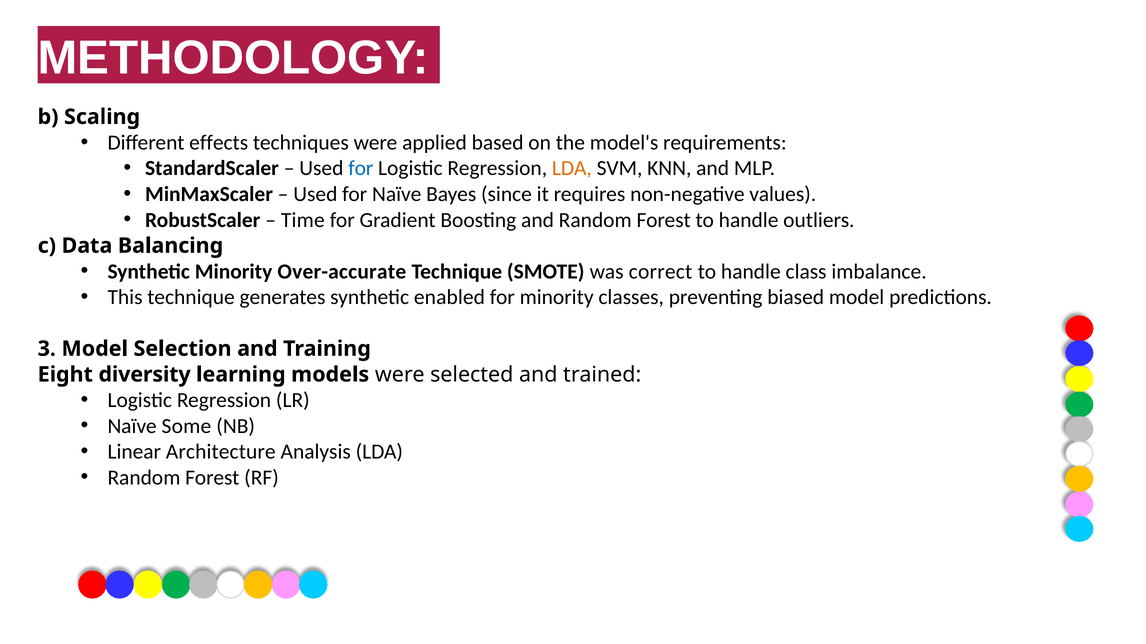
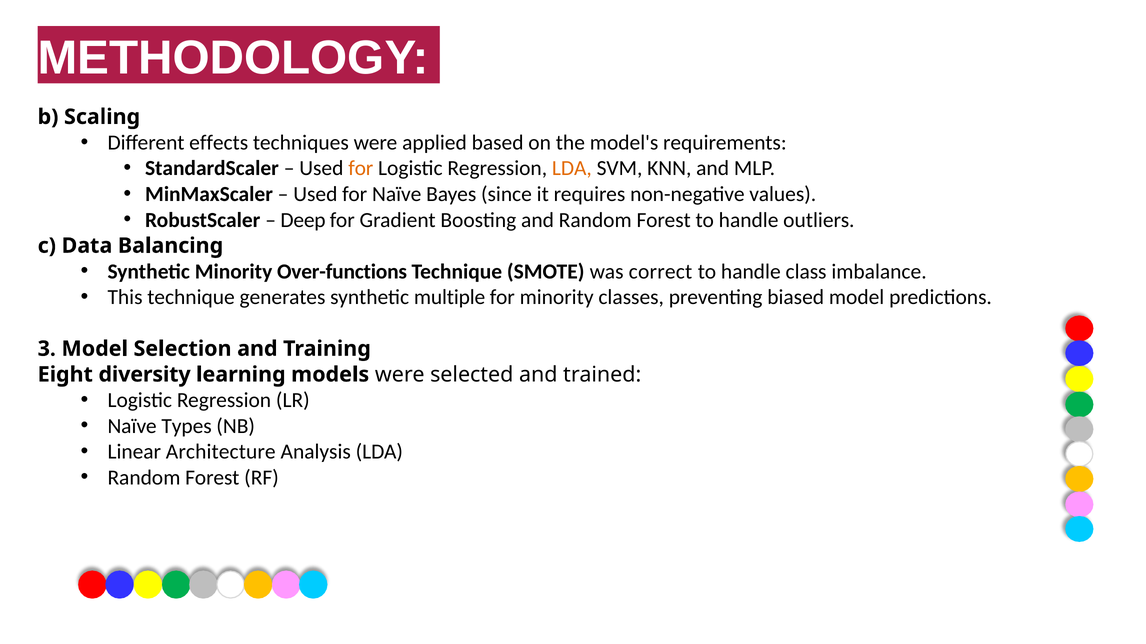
for colour: blue -> orange (361, 169)
Time: Time -> Deep (303, 220)
Over-accurate: Over-accurate -> Over-functions (342, 272)
enabled: enabled -> multiple (450, 297)
Some: Some -> Types (187, 426)
